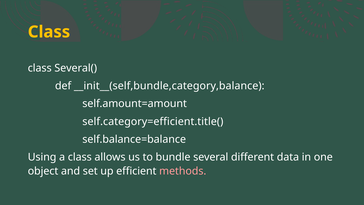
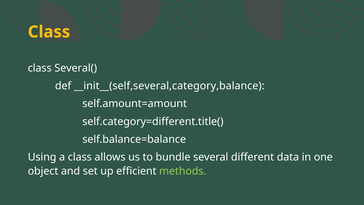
__init__(self,bundle,category,balance: __init__(self,bundle,category,balance -> __init__(self,several,category,balance (169, 86)
self.category=efficient.title(: self.category=efficient.title( -> self.category=different.title( (153, 121)
methods colour: pink -> light green (183, 171)
